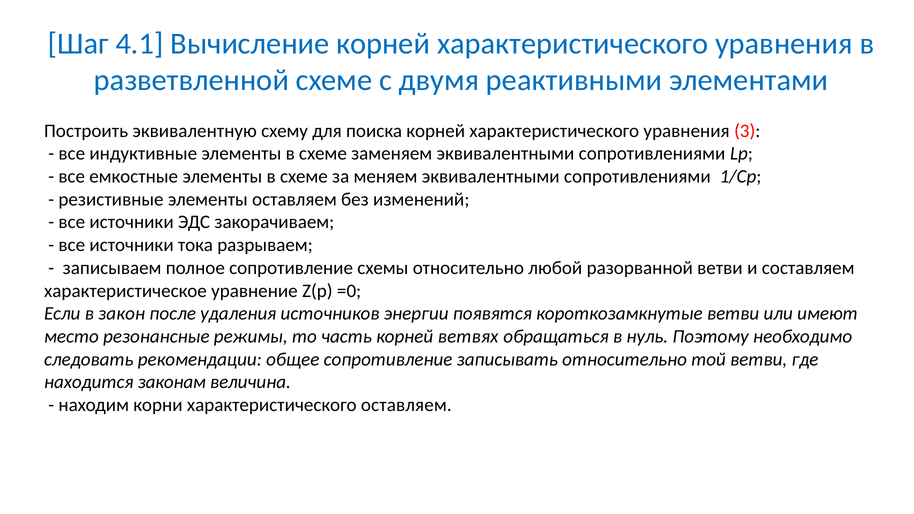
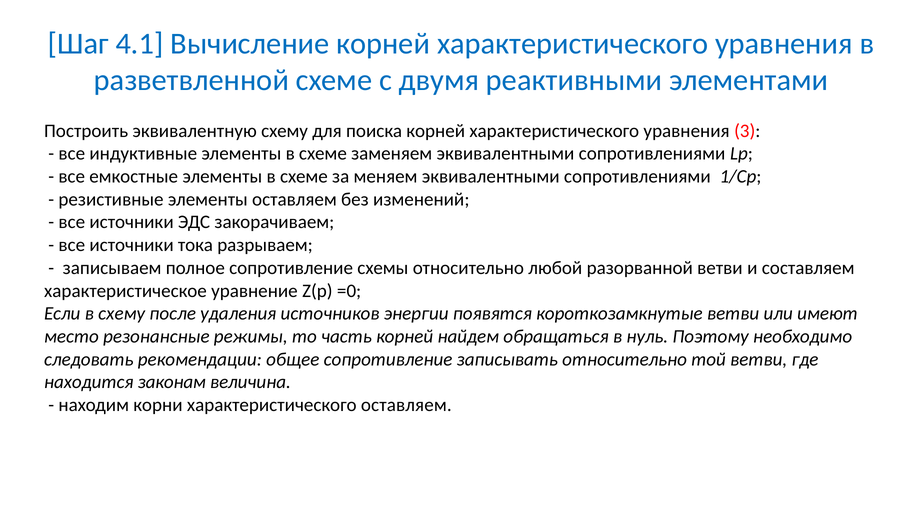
в закон: закон -> схему (122, 314)
ветвях: ветвях -> найдем (468, 337)
